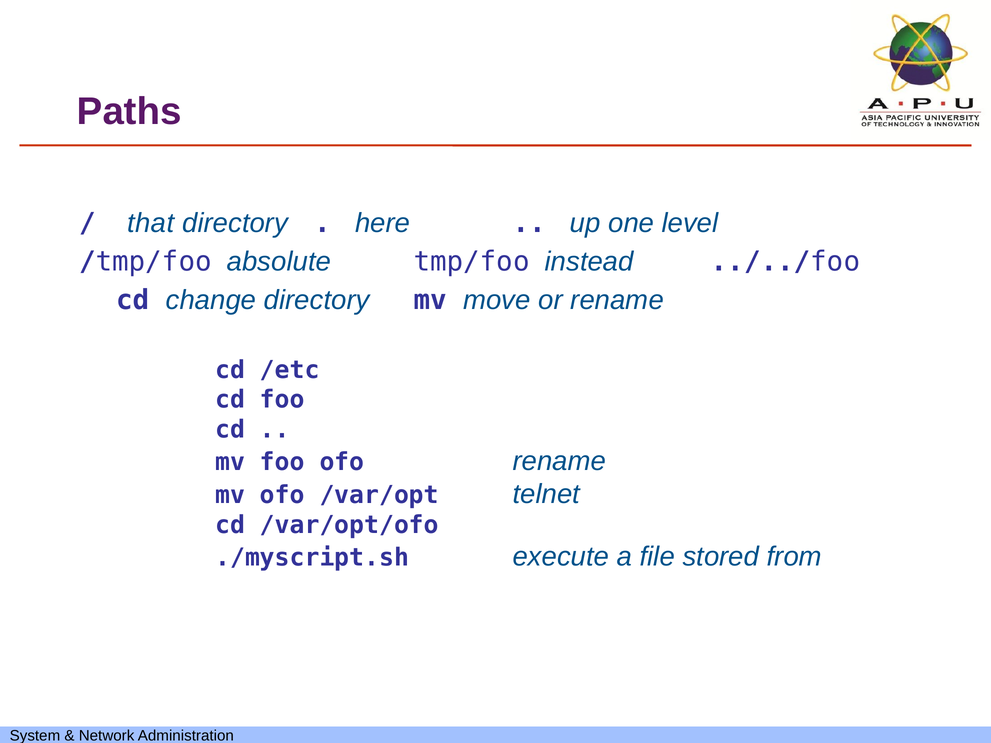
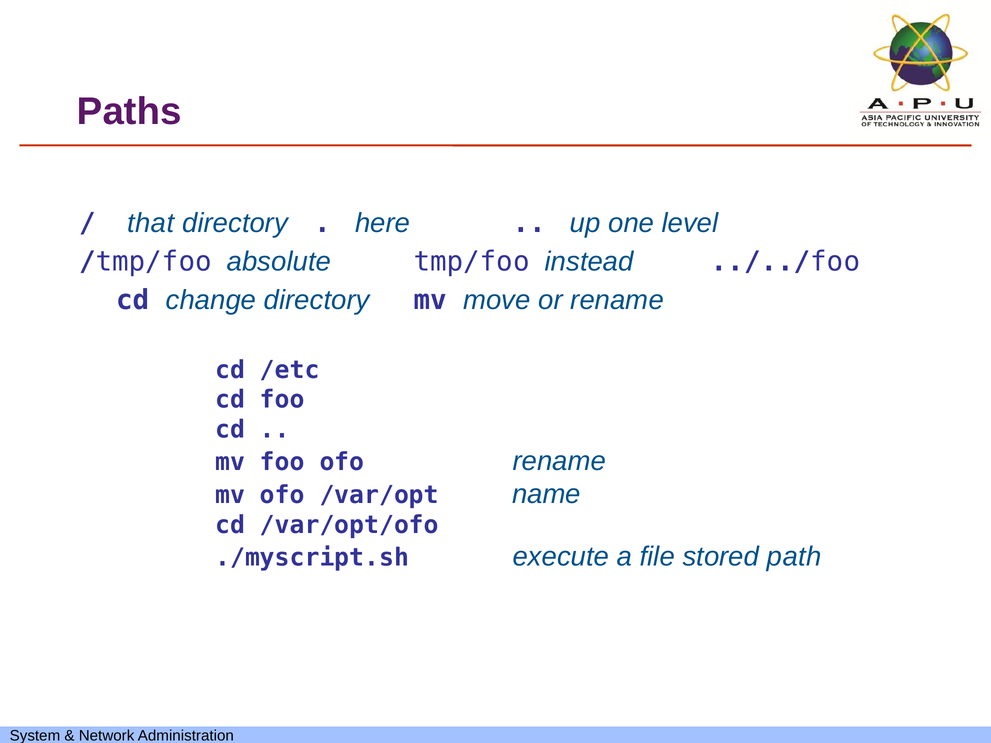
telnet: telnet -> name (546, 494)
from: from -> path (794, 557)
